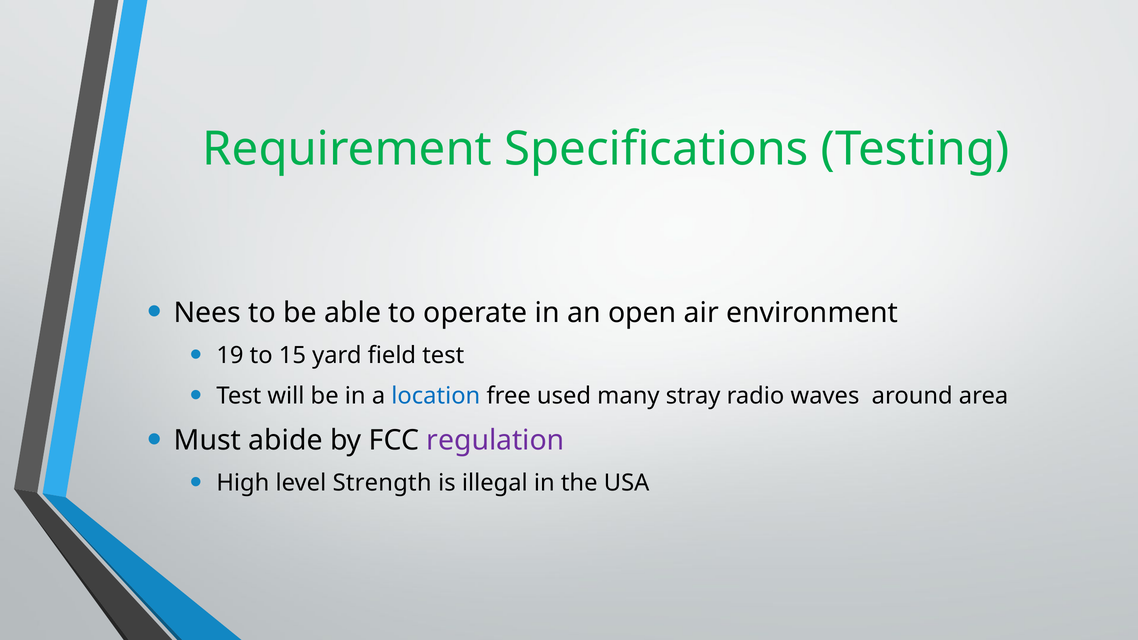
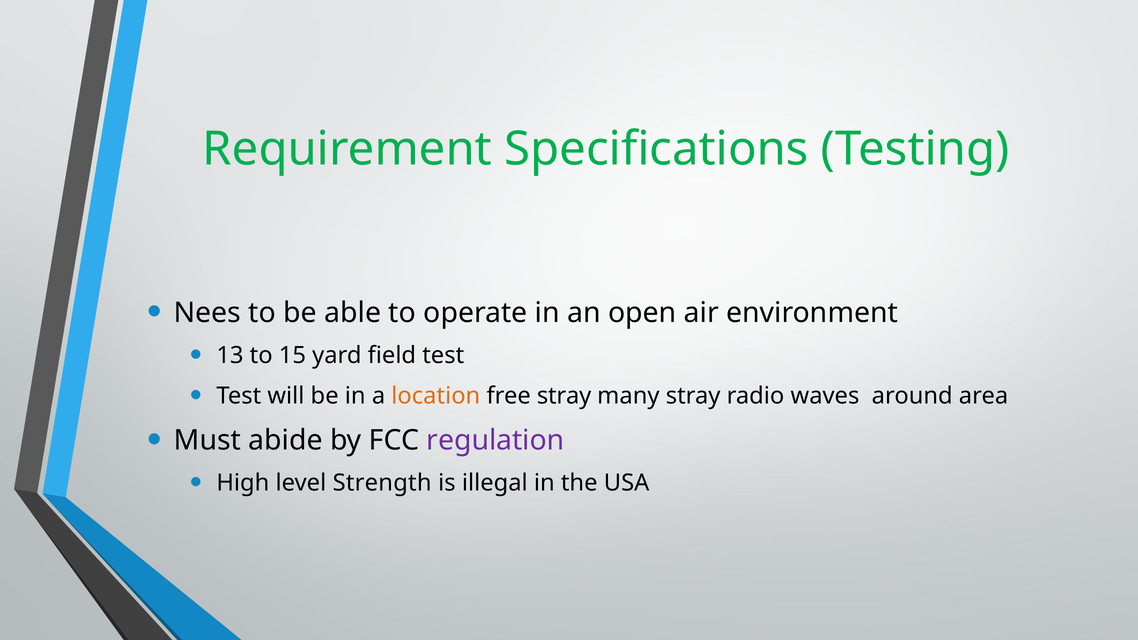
19: 19 -> 13 (230, 356)
location colour: blue -> orange (436, 396)
free used: used -> stray (564, 396)
